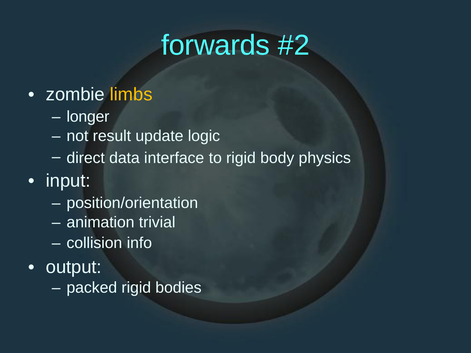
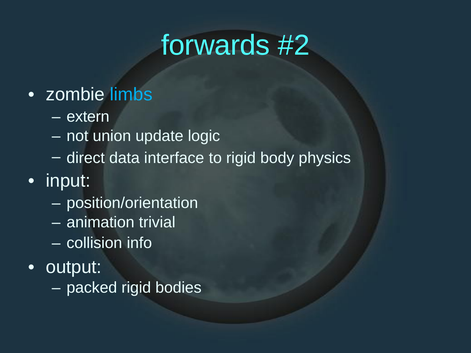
limbs colour: yellow -> light blue (131, 95)
longer: longer -> extern (88, 117)
result: result -> union (112, 136)
